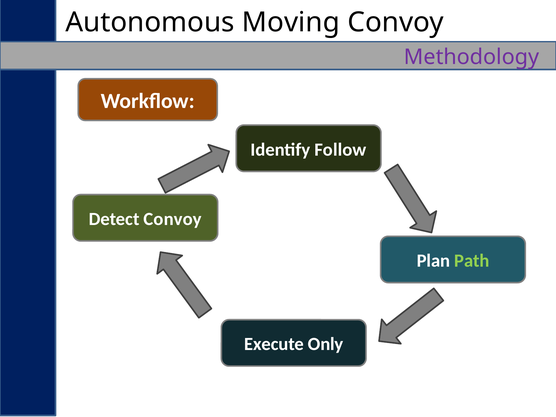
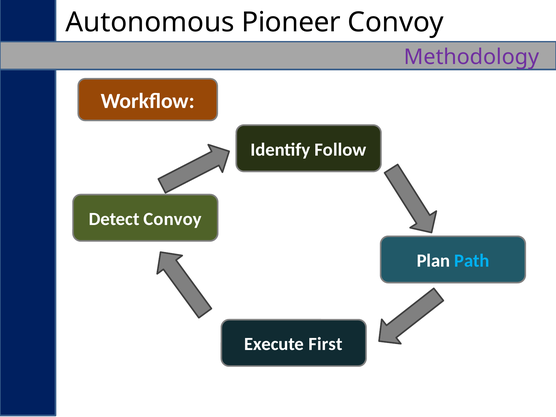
Moving: Moving -> Pioneer (291, 22)
Path colour: light green -> light blue (472, 261)
Only: Only -> First (325, 344)
